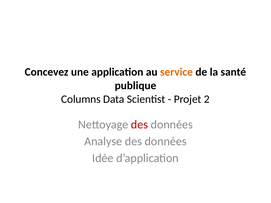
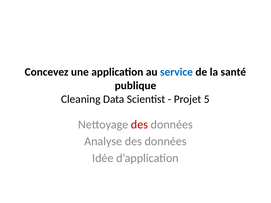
service colour: orange -> blue (176, 72)
Columns: Columns -> Cleaning (81, 99)
2: 2 -> 5 (207, 99)
